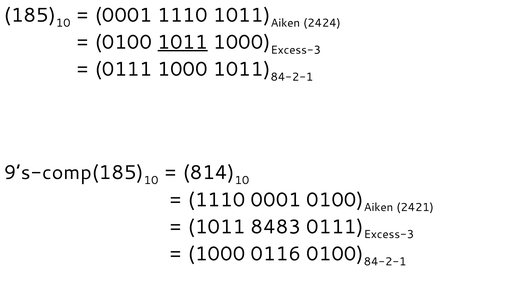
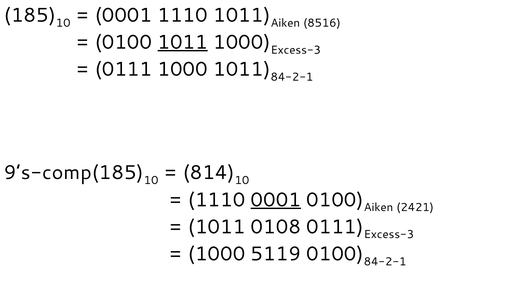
2424: 2424 -> 8516 (322, 23)
0001 underline: none -> present (276, 200)
8483: 8483 -> 0108 (276, 227)
0116: 0116 -> 5119 (276, 254)
